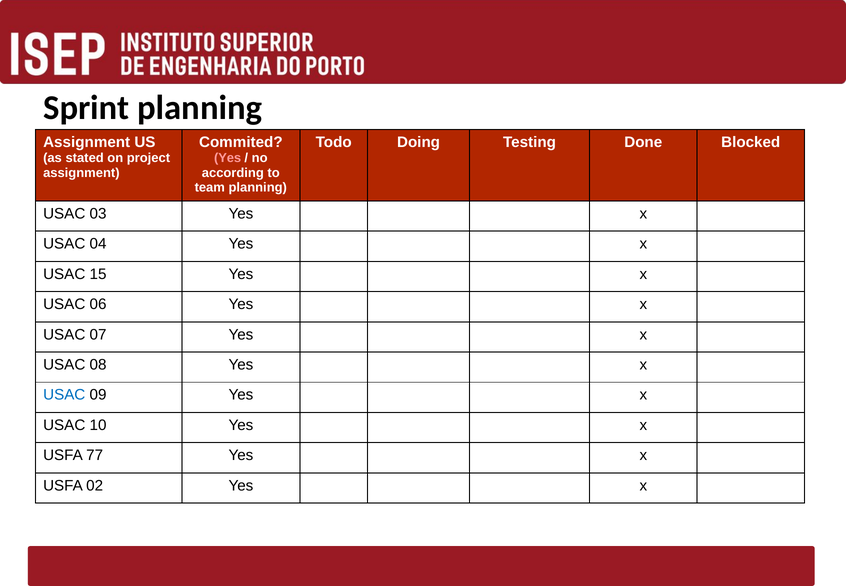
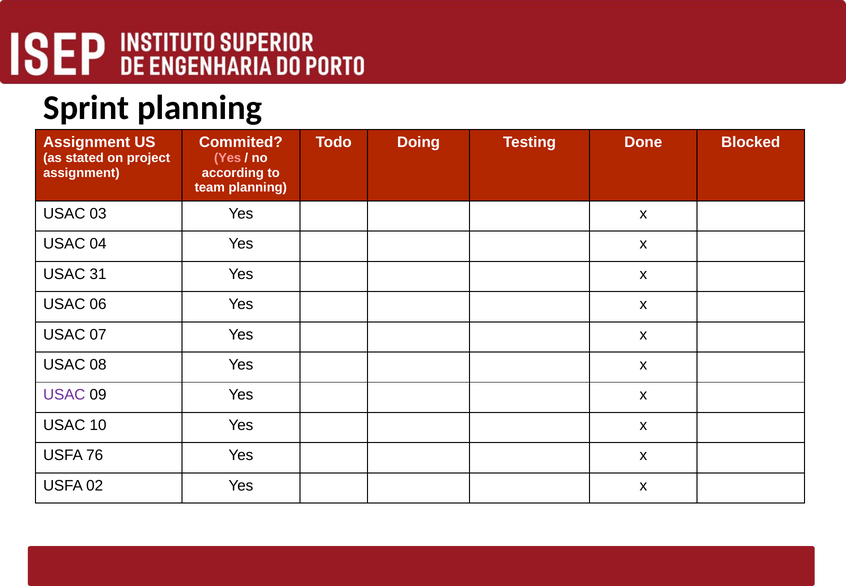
15: 15 -> 31 (98, 274)
USAC colour: blue -> purple (64, 395)
77: 77 -> 76 (95, 455)
